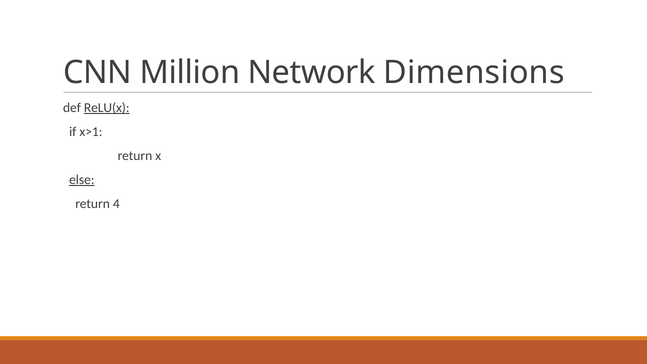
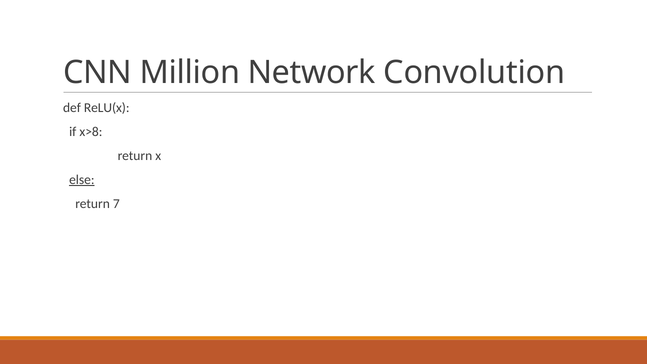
Dimensions: Dimensions -> Convolution (474, 72)
ReLU(x underline: present -> none (107, 108)
x>1: x>1 -> x>8 (91, 132)
4: 4 -> 7 (116, 204)
